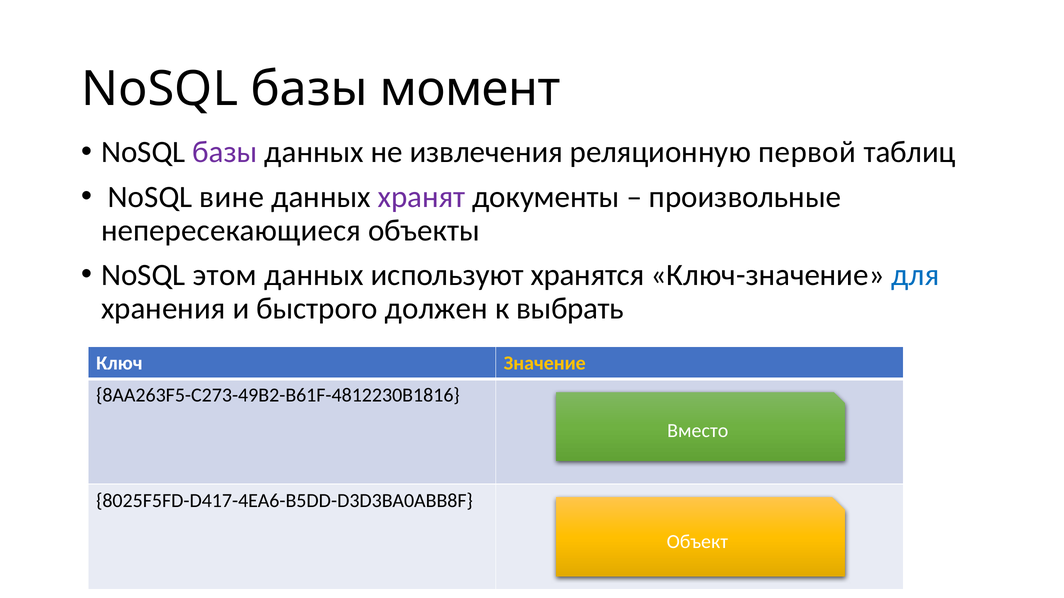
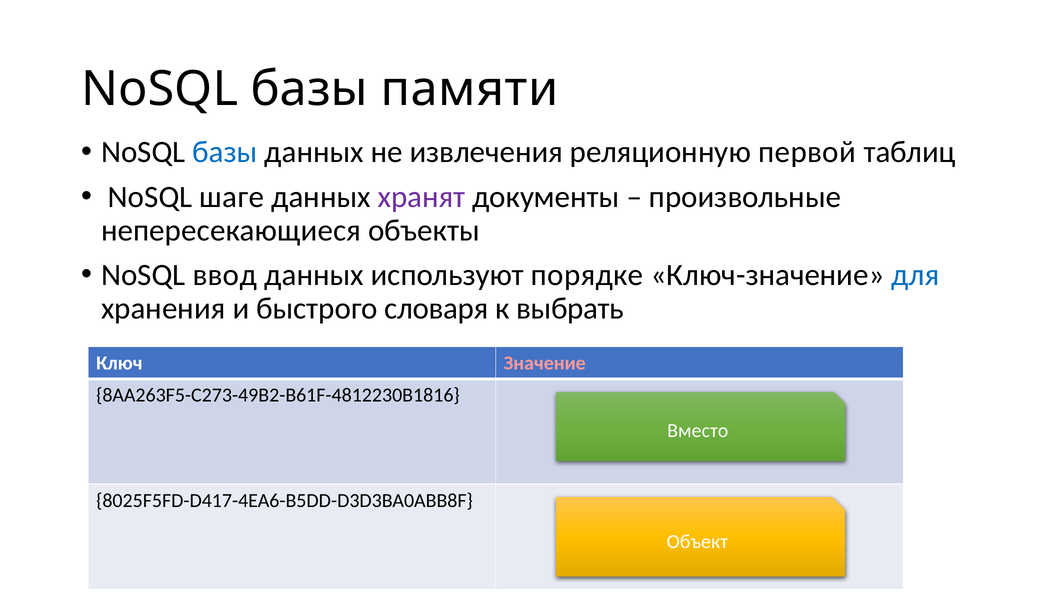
момент: момент -> памяти (470, 89)
базы colour: purple -> blue (225, 152)
вине: вине -> шаге (232, 197)
этом: этом -> ввод (225, 275)
хранятся: хранятся -> порядке (587, 275)
должен: должен -> словаря (437, 309)
Значение colour: yellow -> pink (545, 363)
